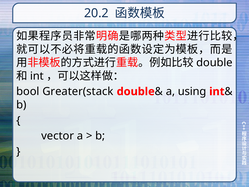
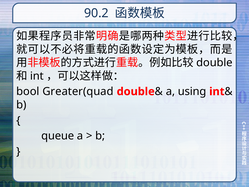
20.2: 20.2 -> 90.2 (96, 13)
Greater(stack: Greater(stack -> Greater(quad (78, 91)
vector: vector -> queue (58, 136)
